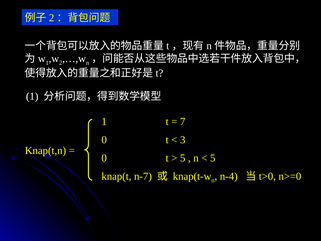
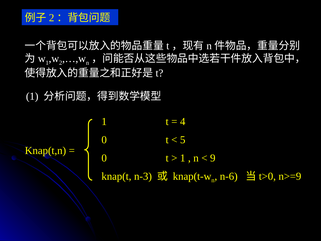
7: 7 -> 4 (183, 122)
3: 3 -> 5 (183, 140)
5: 5 -> 1 (183, 158)
5: 5 -> 9 (213, 158)
n-7: n-7 -> n-3 (143, 176)
n-4: n-4 -> n-6 (229, 176)
n>=0: n>=0 -> n>=9 (290, 176)
